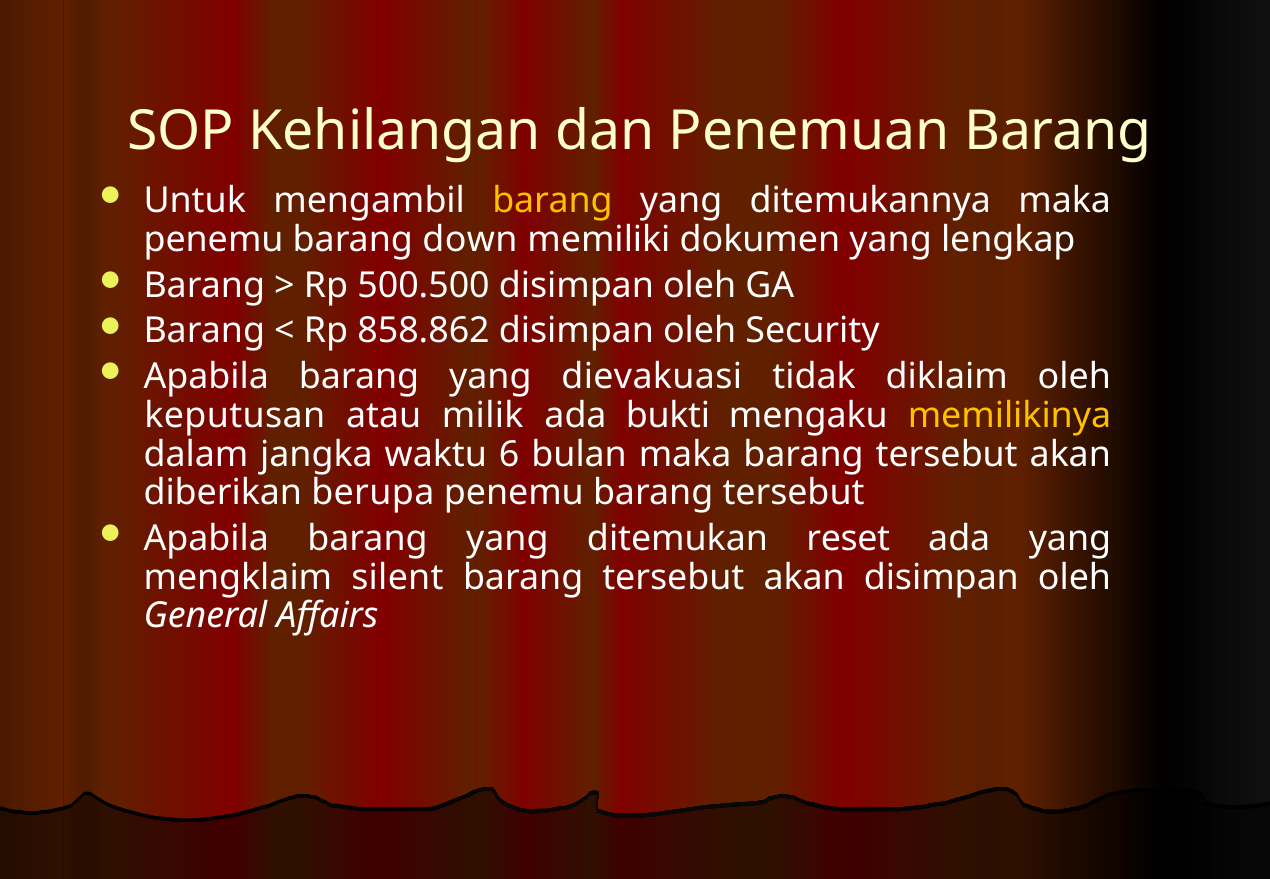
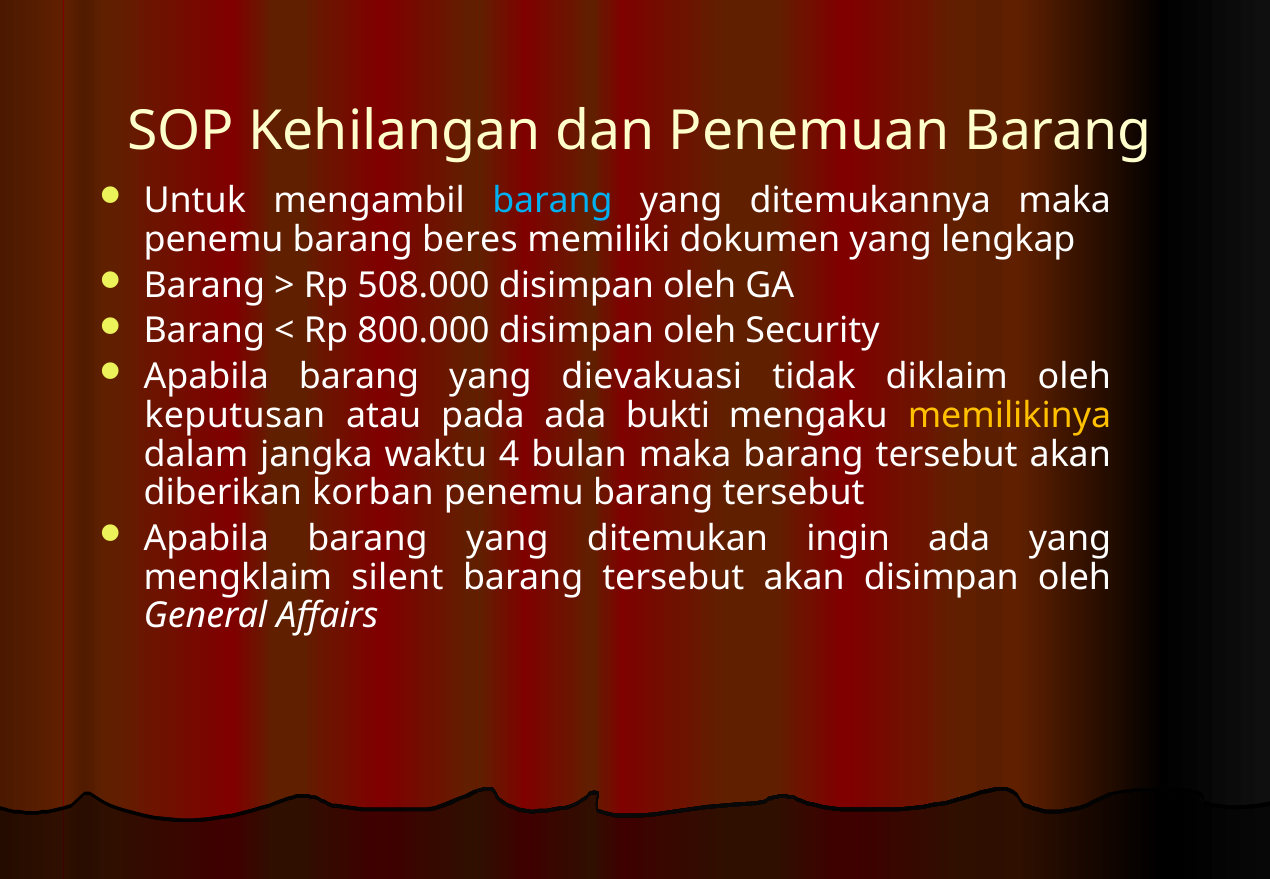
barang colour: yellow -> light blue (552, 201)
down: down -> beres (470, 239)
500.500: 500.500 -> 508.000 (424, 285)
858.862: 858.862 -> 800.000 (424, 331)
milik: milik -> pada (483, 416)
6: 6 -> 4 (509, 454)
berupa: berupa -> korban (373, 493)
reset: reset -> ingin (848, 539)
